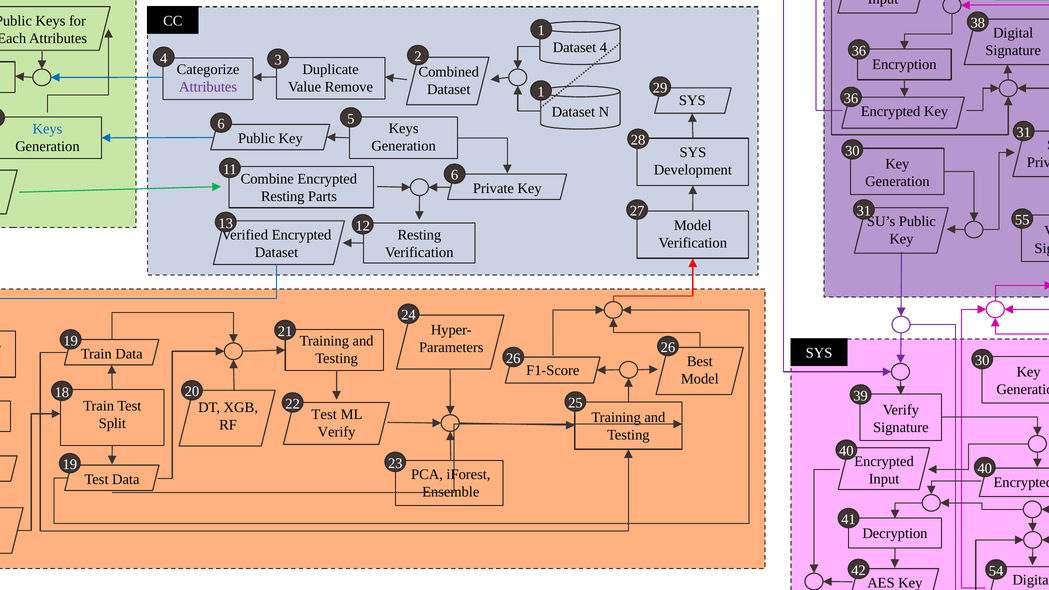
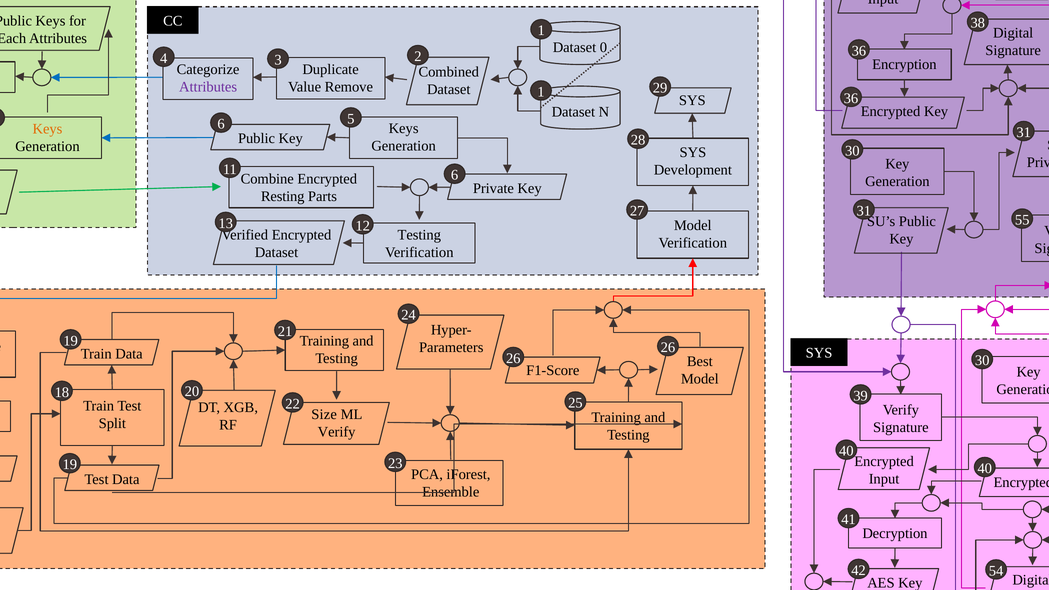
Dataset 4: 4 -> 0 (604, 47)
Keys colour: blue -> orange (48, 129)
Resting: Resting -> Testing (419, 235)
Test: Test -> Size (324, 415)
